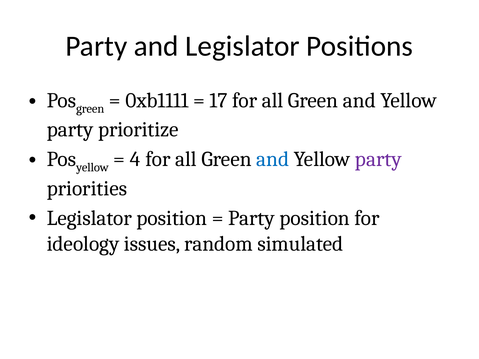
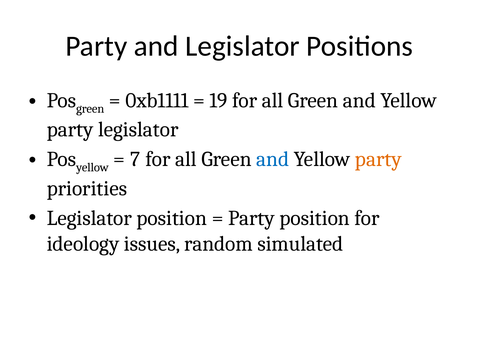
17: 17 -> 19 (219, 100)
party prioritize: prioritize -> legislator (138, 130)
4: 4 -> 7 (135, 159)
party colour: purple -> orange (378, 159)
